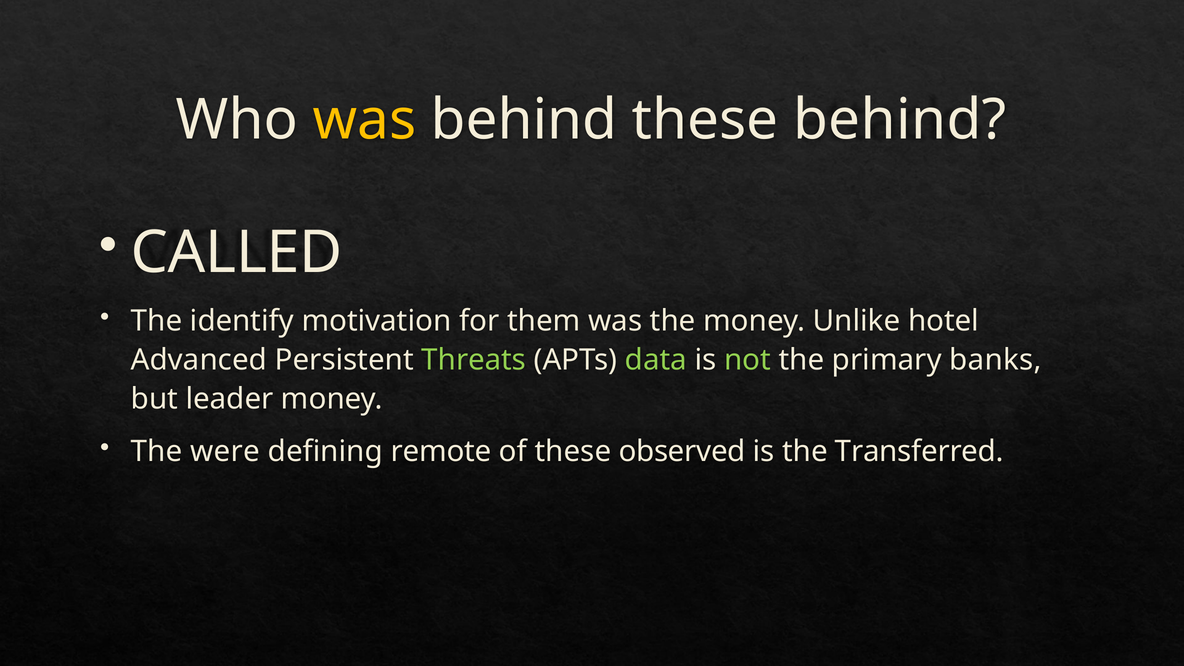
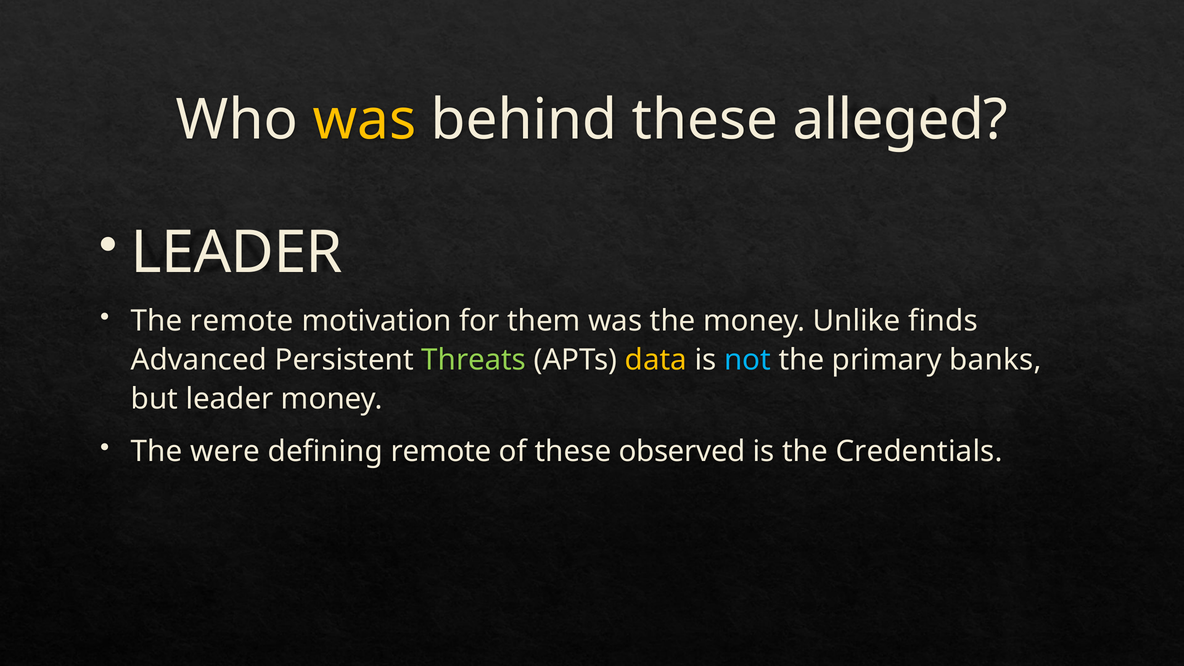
these behind: behind -> alleged (900, 120)
CALLED: CALLED -> LEADER (237, 253)
The identify: identify -> remote (242, 321)
hotel: hotel -> finds (943, 321)
data colour: light green -> yellow (656, 360)
not colour: light green -> light blue (748, 360)
Transferred: Transferred -> Credentials (919, 451)
